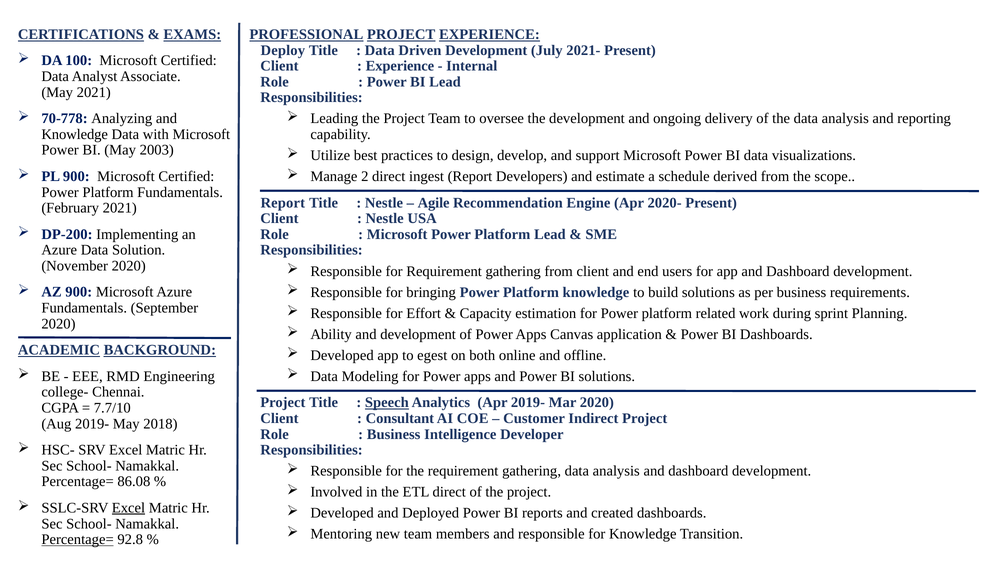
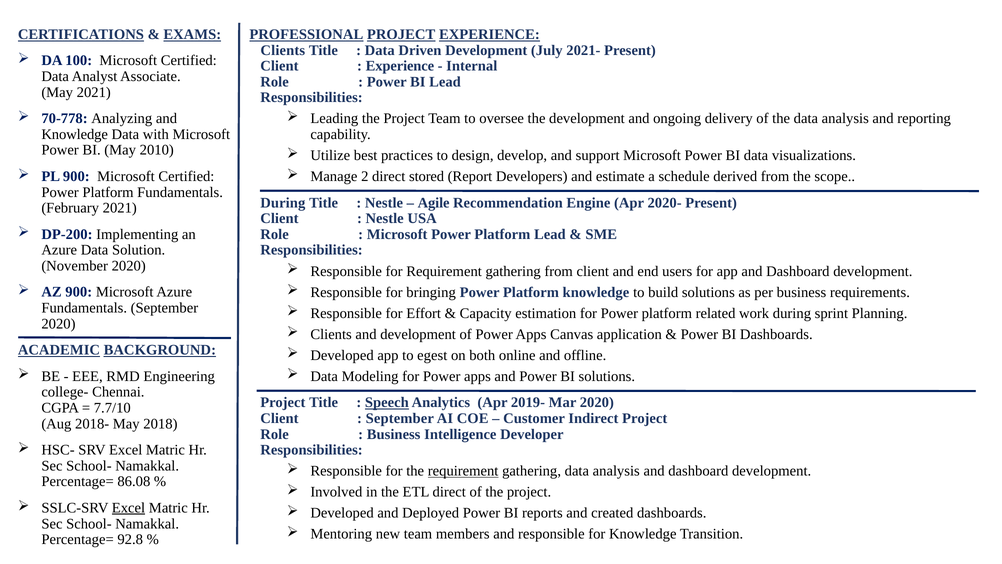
Deploy: Deploy -> Clients (283, 50)
2003: 2003 -> 2010 (157, 150)
ingest: ingest -> stored (427, 176)
Report: Report -> During (283, 203)
Ability: Ability -> Clients (331, 334)
Consultant: Consultant -> September (400, 418)
Aug 2019-: 2019- -> 2018- (92, 423)
requirement underline: none -> present (463, 471)
Percentage= underline: present -> none (78, 539)
